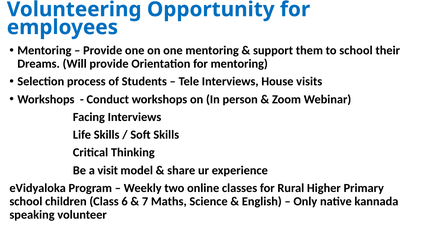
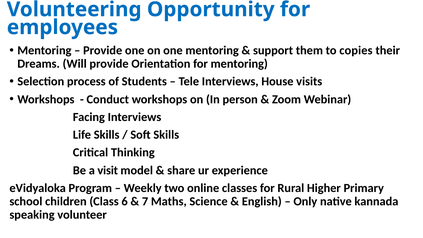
to school: school -> copies (356, 50)
